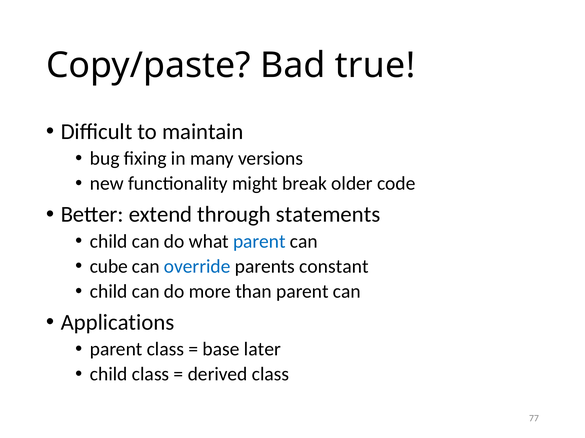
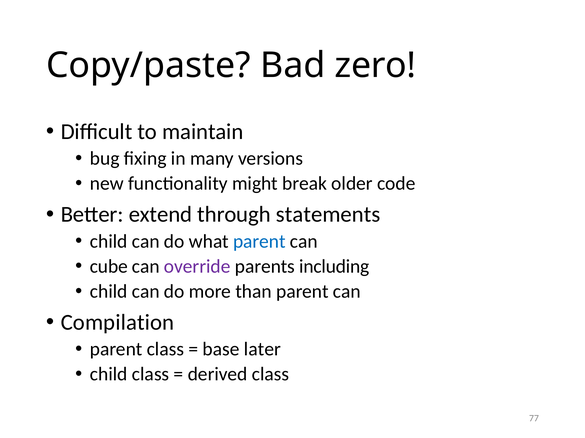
true: true -> zero (375, 66)
override colour: blue -> purple (197, 267)
constant: constant -> including (334, 267)
Applications: Applications -> Compilation (117, 323)
